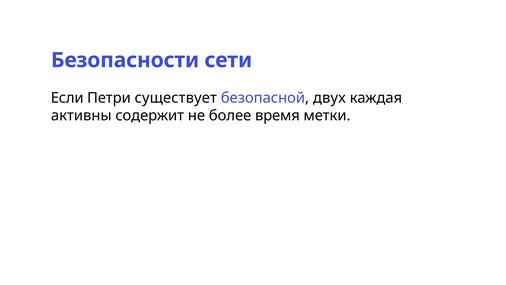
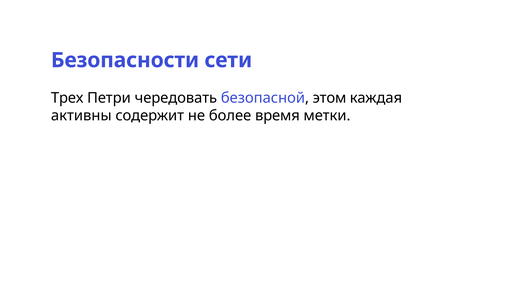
Если: Если -> Трех (67, 98)
существует: существует -> чередовать (176, 98)
двух: двух -> этом (329, 98)
